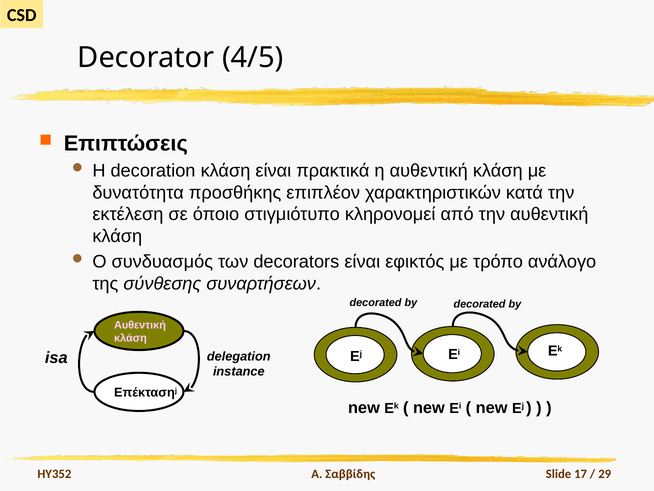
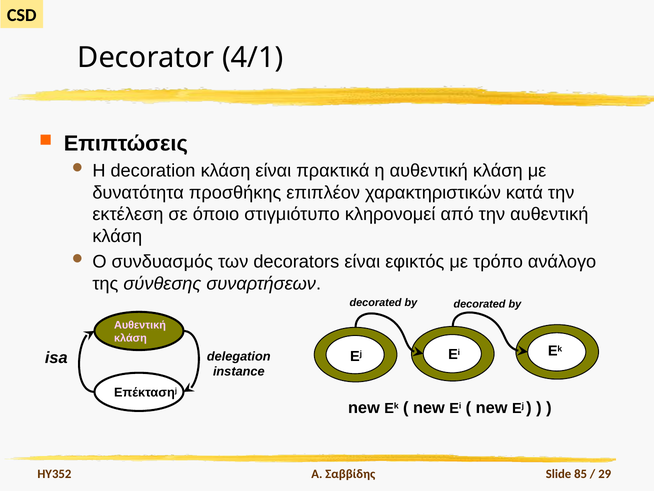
4/5: 4/5 -> 4/1 (253, 58)
17: 17 -> 85 (581, 473)
